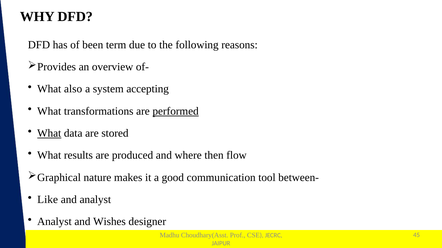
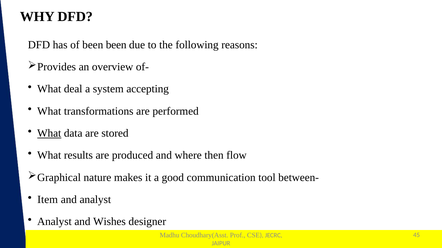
been term: term -> been (116, 45)
also: also -> deal (73, 89)
performed underline: present -> none (176, 111)
Like: Like -> Item (48, 200)
